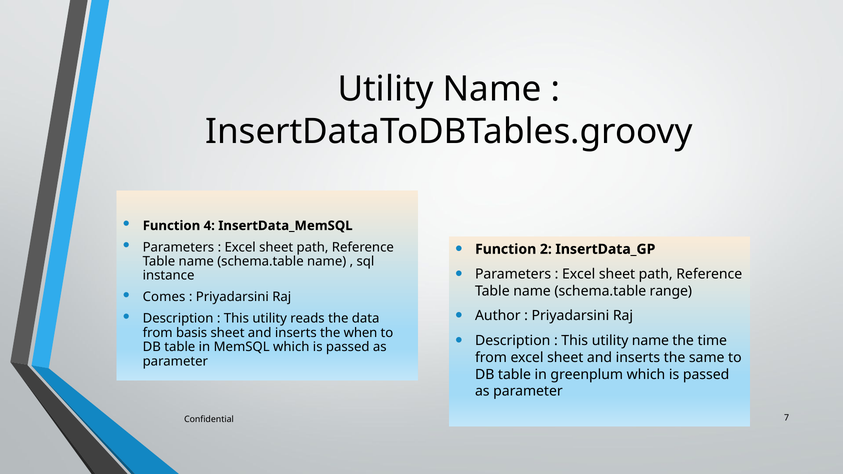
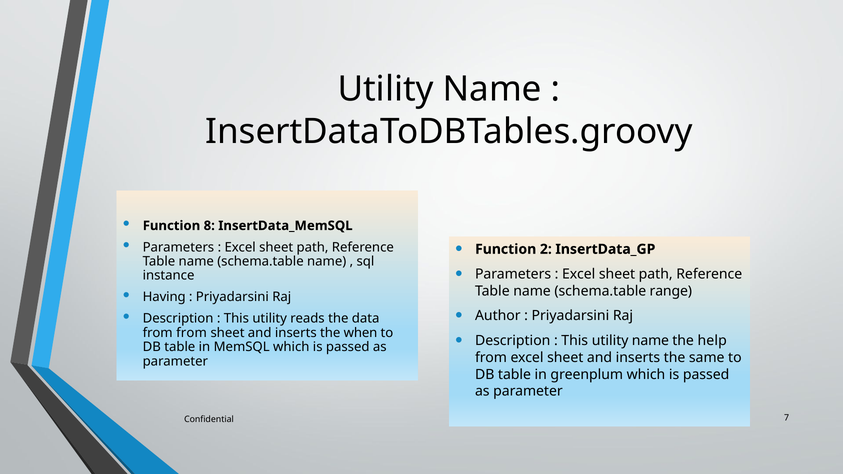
4: 4 -> 8 (209, 226)
Comes: Comes -> Having (164, 297)
from basis: basis -> from (192, 333)
time: time -> help (712, 341)
